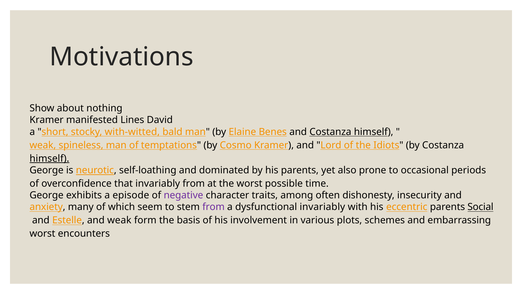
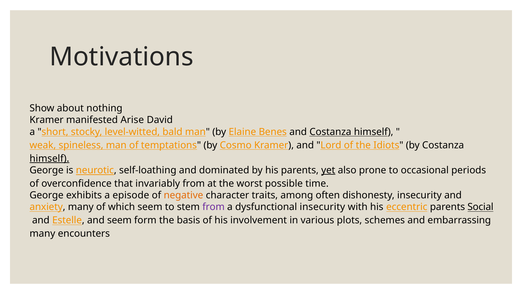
Lines: Lines -> Arise (132, 120)
with-witted: with-witted -> level-witted (132, 132)
yet underline: none -> present (328, 170)
negative colour: purple -> orange (183, 195)
dysfunctional invariably: invariably -> insecurity (322, 207)
and weak: weak -> seem (119, 220)
worst: worst -> many (42, 233)
